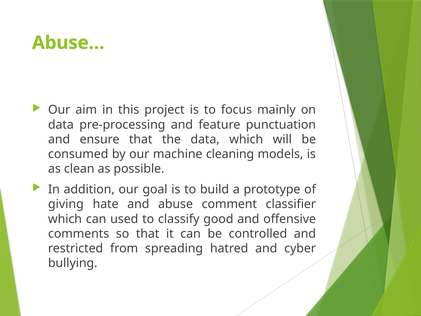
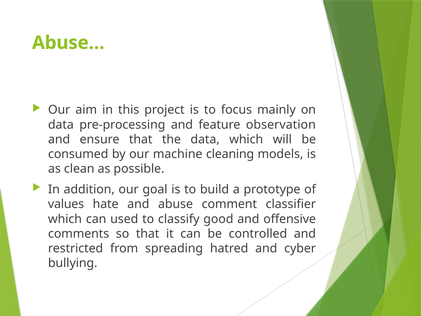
punctuation: punctuation -> observation (281, 125)
giving: giving -> values (66, 204)
